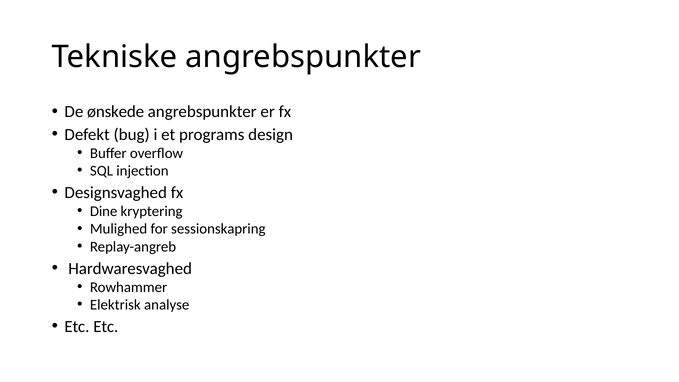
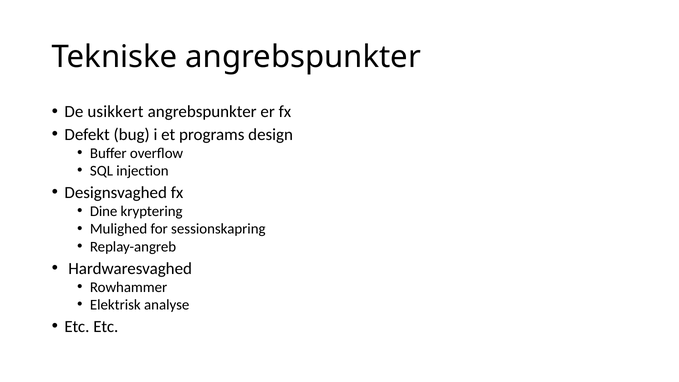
ønskede: ønskede -> usikkert (115, 112)
